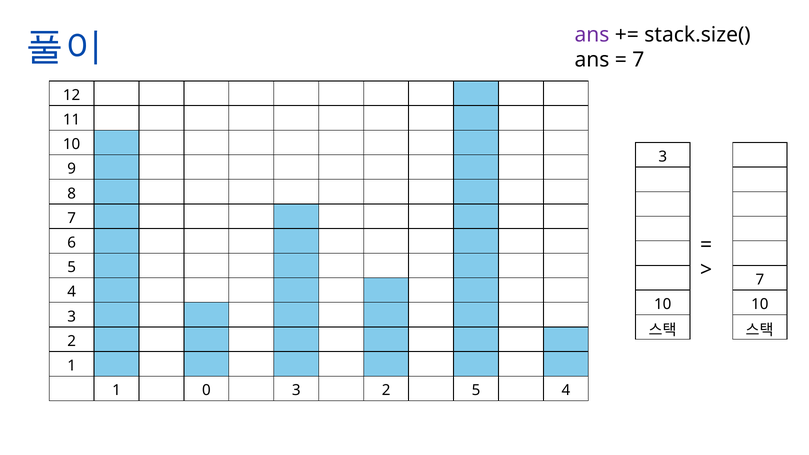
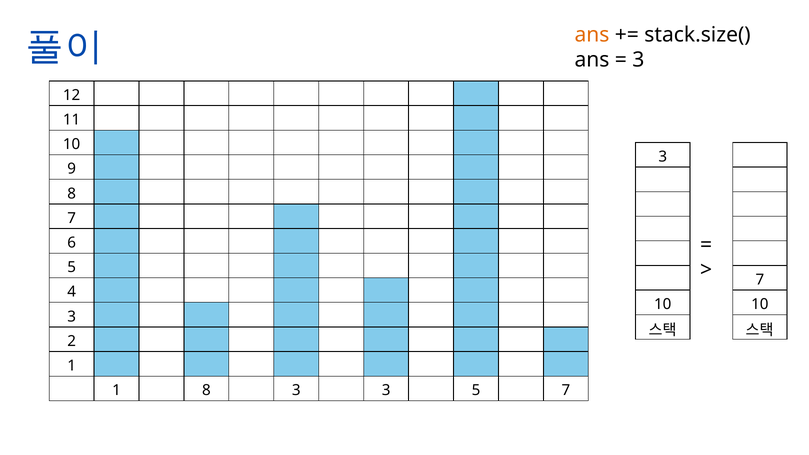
ans colour: purple -> orange (592, 35)
7: 7 -> 3 (638, 60)
1 0: 0 -> 8 (206, 390)
2: 2 -> 3 (386, 390)
4: 4 -> 7 (566, 390)
